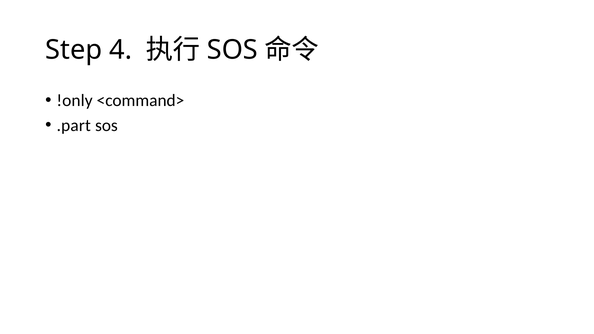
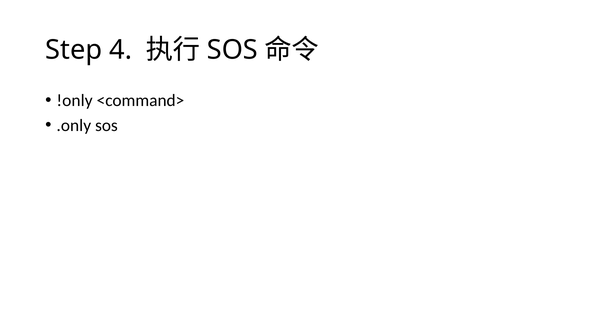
.part: .part -> .only (74, 125)
